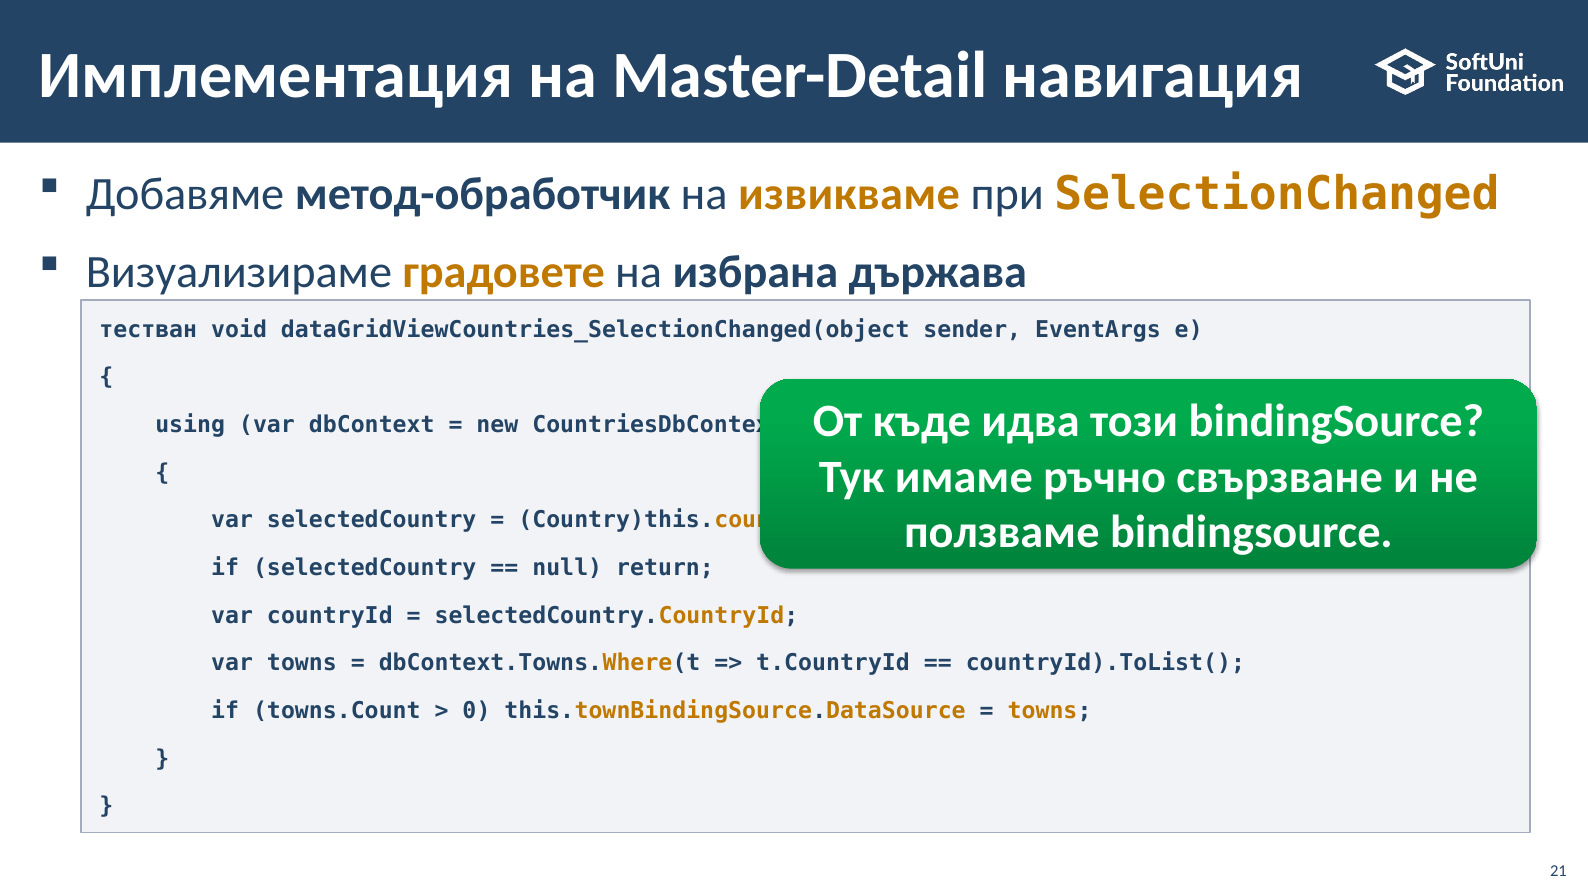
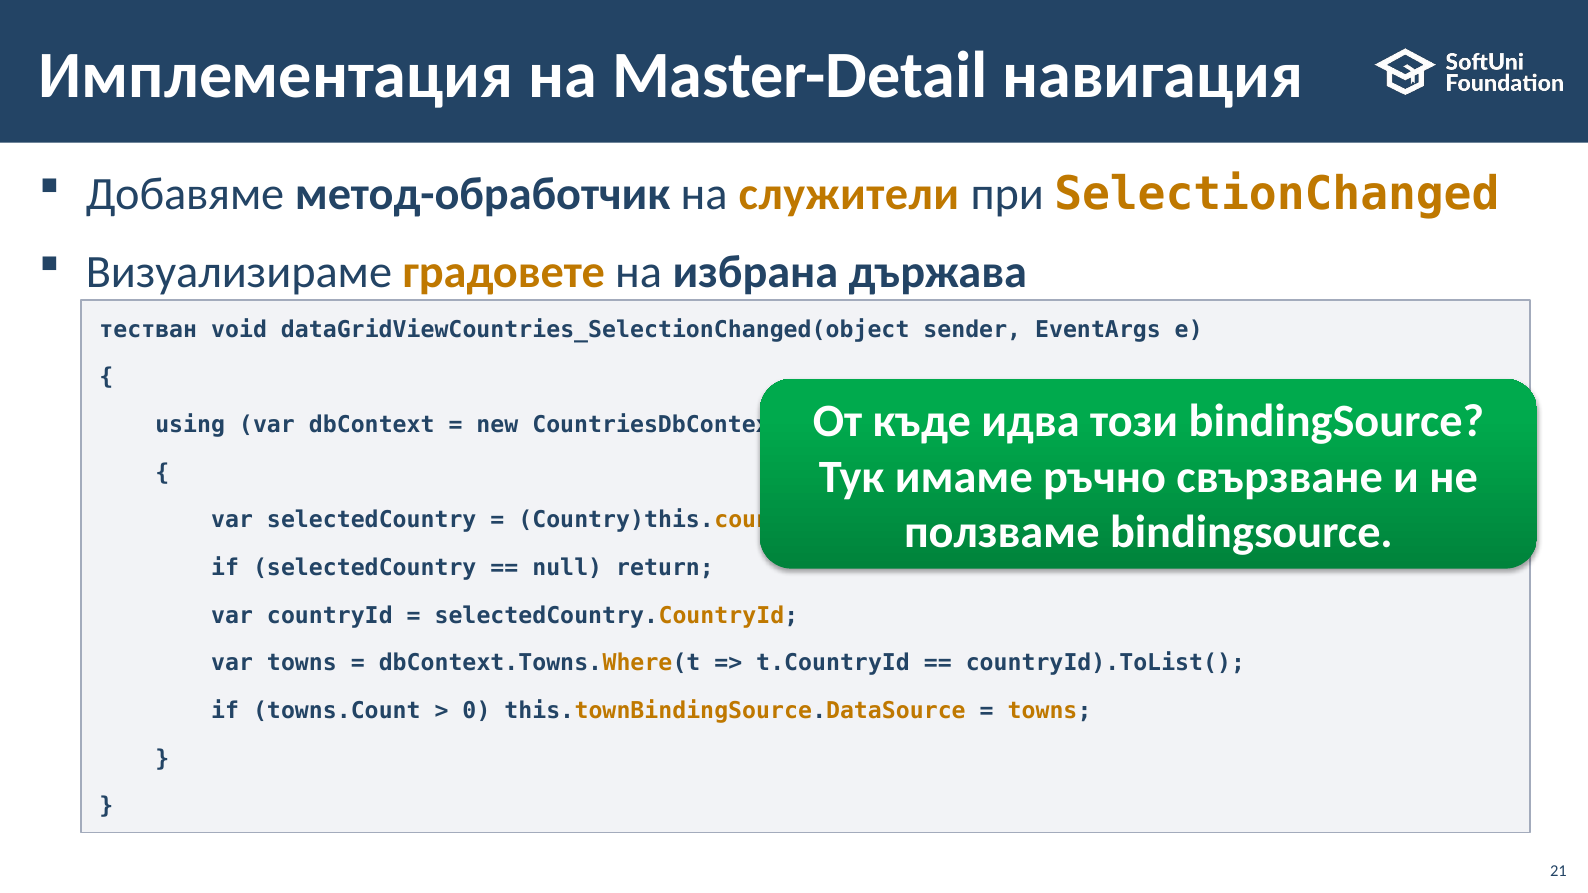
извикваме: извикваме -> служители (849, 194)
